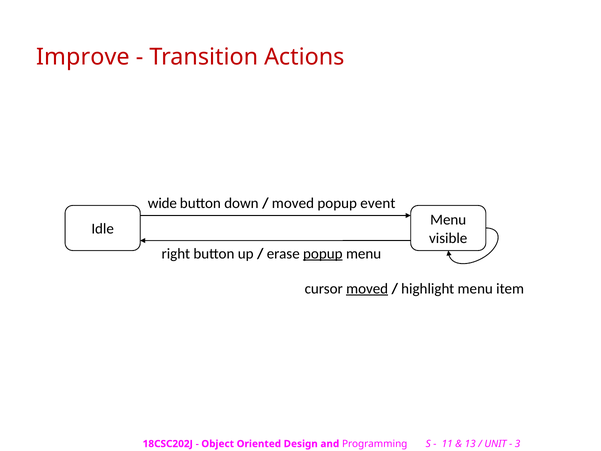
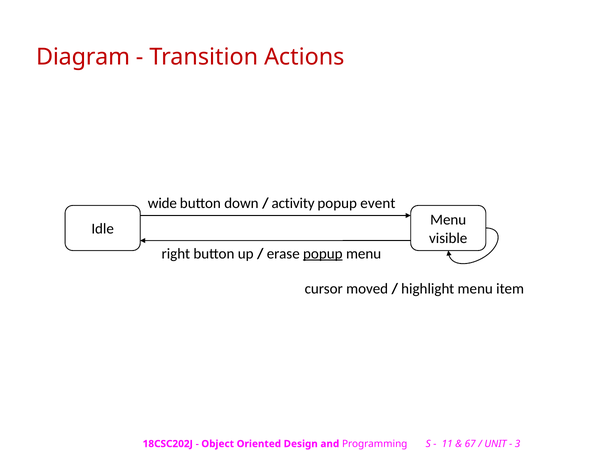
Improve: Improve -> Diagram (83, 57)
moved: moved -> activity (293, 203)
moved underline: present -> none (367, 289)
13: 13 -> 67 (470, 444)
